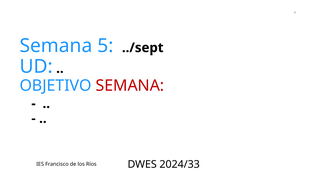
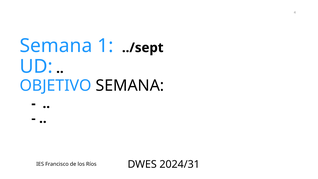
5: 5 -> 1 (105, 46)
SEMANA colour: red -> black (130, 85)
2024/33: 2024/33 -> 2024/31 (180, 164)
